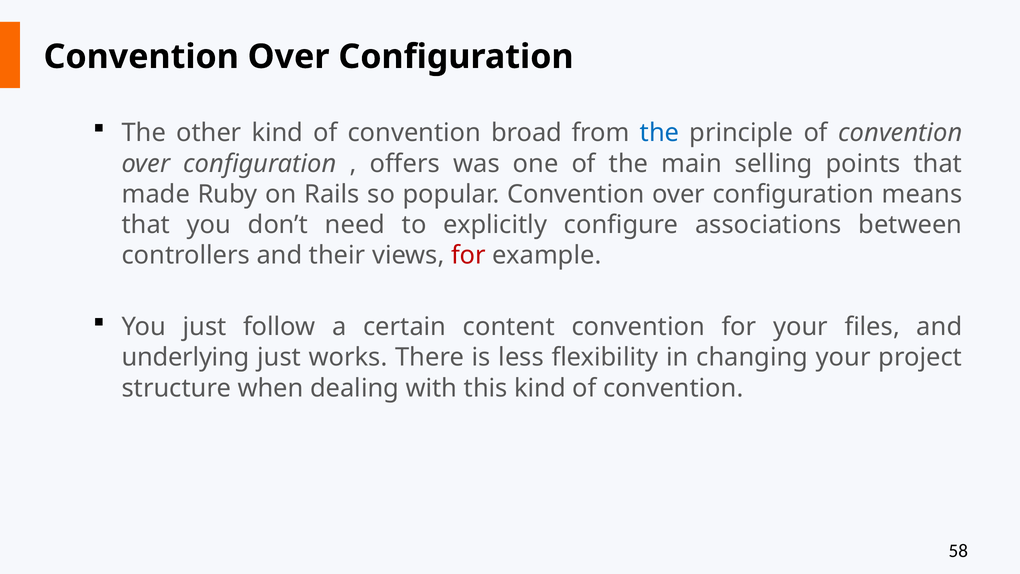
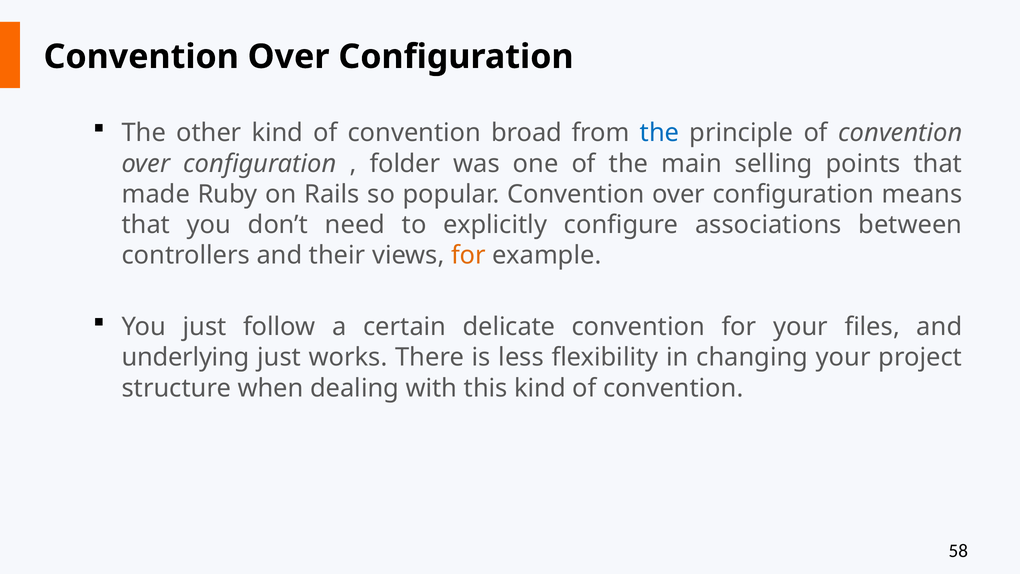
offers: offers -> folder (405, 164)
for colour: red -> orange (468, 255)
content: content -> delicate (509, 327)
